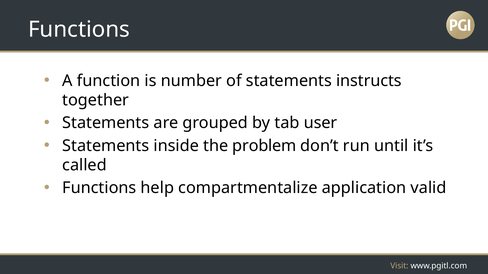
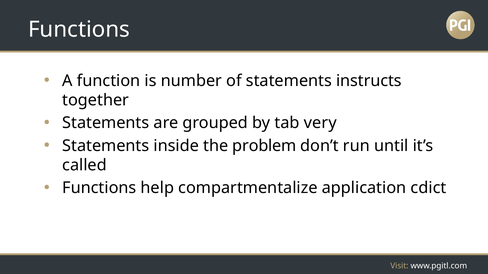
user: user -> very (320, 123)
valid: valid -> cdict (429, 188)
